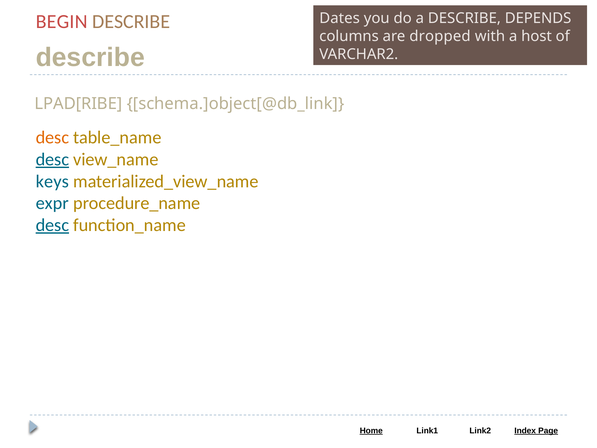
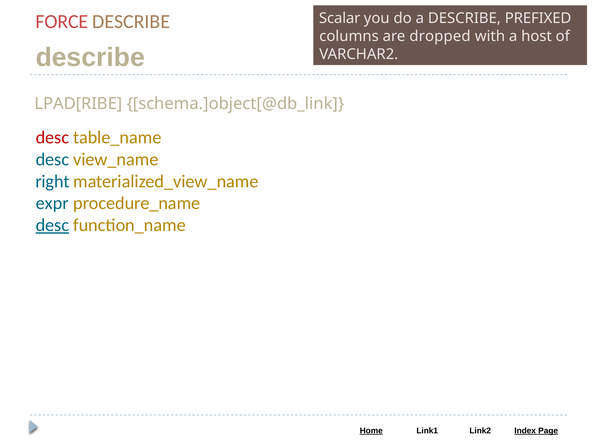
BEGIN: BEGIN -> FORCE (62, 22)
Dates: Dates -> Scalar (340, 18)
DEPENDS: DEPENDS -> PREFIXED (538, 18)
desc colour: orange -> red (52, 138)
desc underline: present -> none (52, 159)
keys: keys -> right (52, 181)
